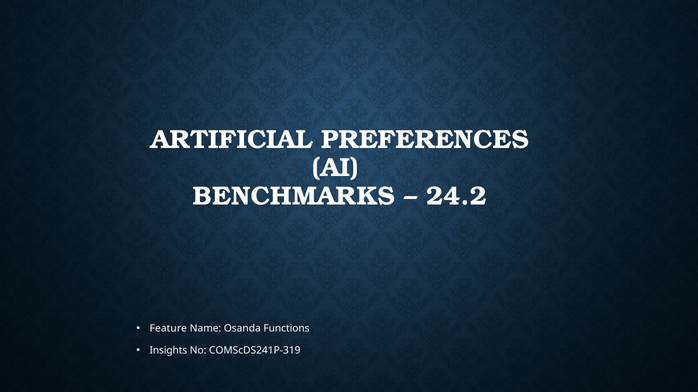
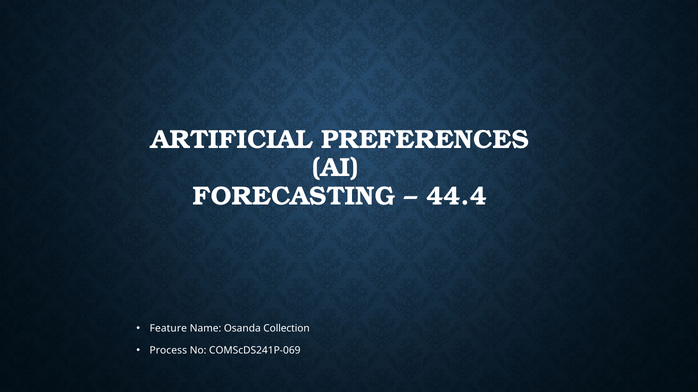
BENCHMARKS: BENCHMARKS -> FORECASTING (294, 196)
24.2: 24.2 -> 44.4 (457, 196)
Functions: Functions -> Collection (287, 329)
Insights: Insights -> Process (168, 351)
COMScDS241P-319: COMScDS241P-319 -> COMScDS241P-069 (255, 351)
